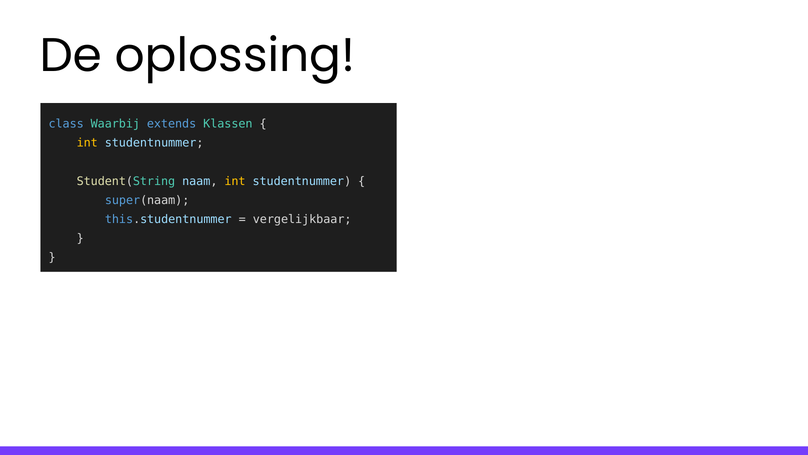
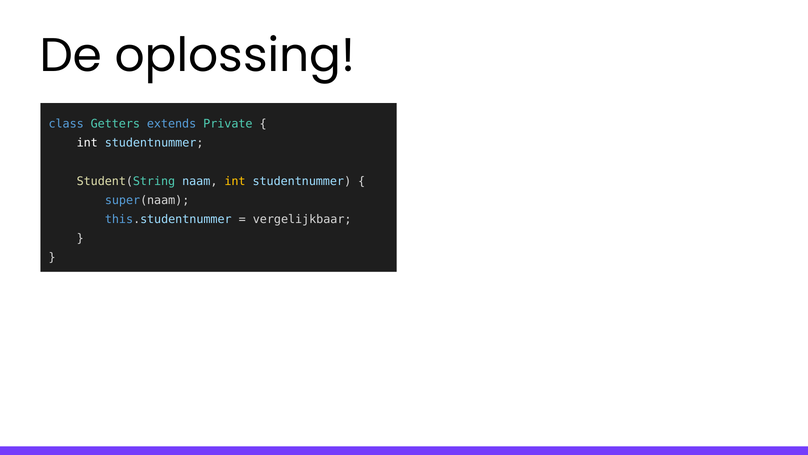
Waarbij: Waarbij -> Getters (115, 124)
Klassen: Klassen -> Private (228, 124)
int colour: yellow -> white (87, 143)
